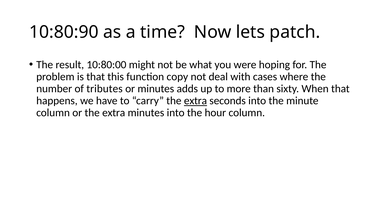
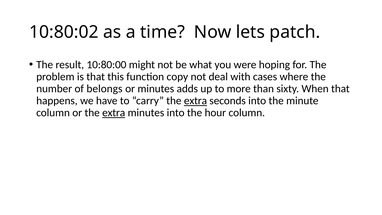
10:80:90: 10:80:90 -> 10:80:02 (64, 32)
tributes: tributes -> belongs (105, 89)
extra underline: none -> present (114, 113)
